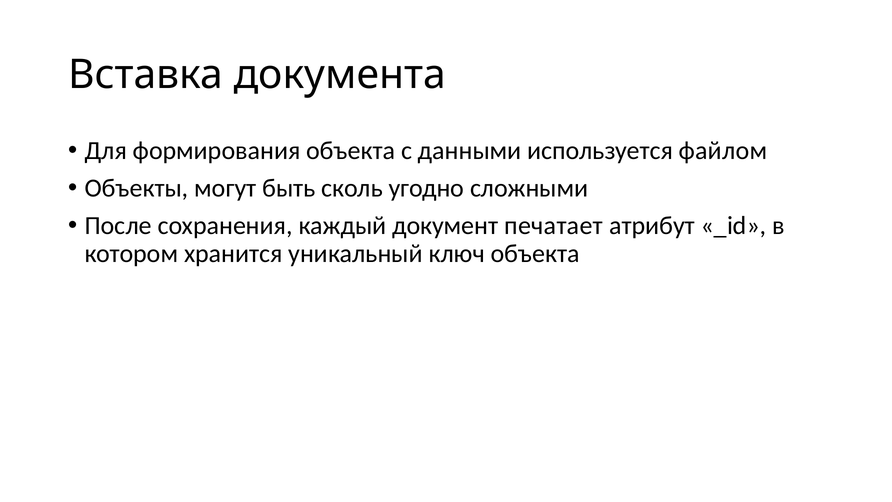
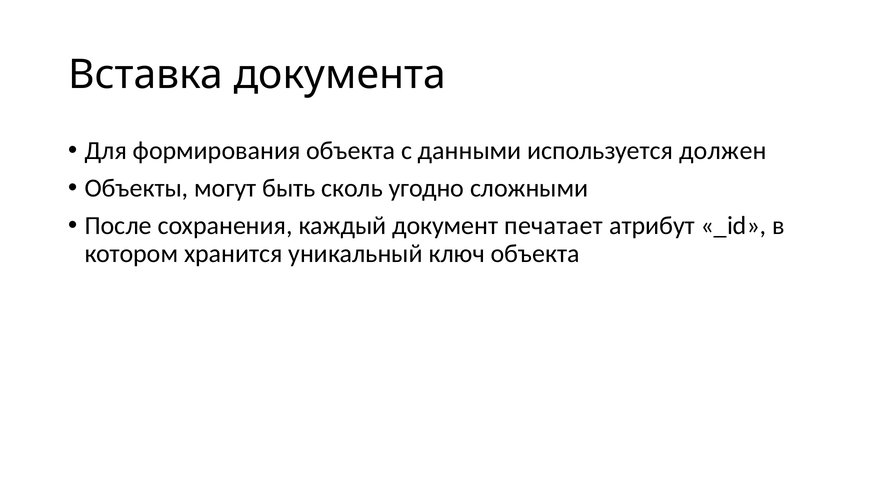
файлом: файлом -> должен (723, 151)
